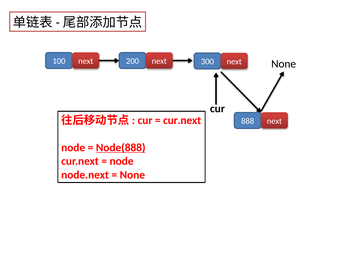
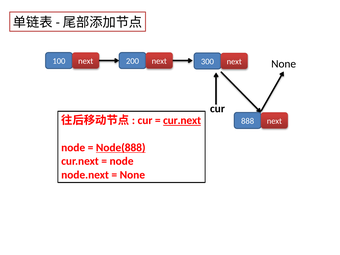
cur.next underline: none -> present (182, 120)
